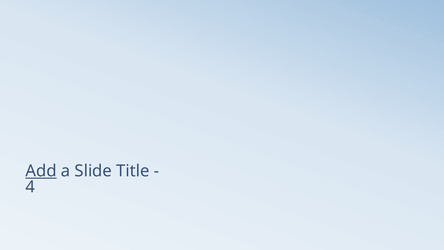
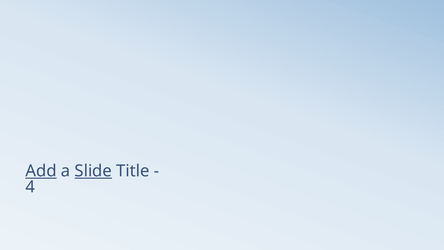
Slide underline: none -> present (93, 171)
